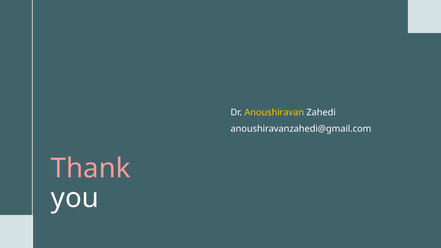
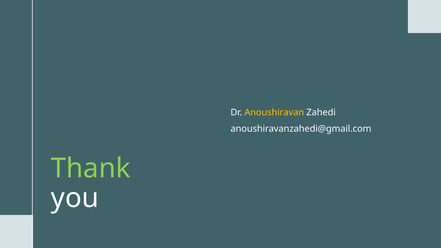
Thank colour: pink -> light green (91, 169)
